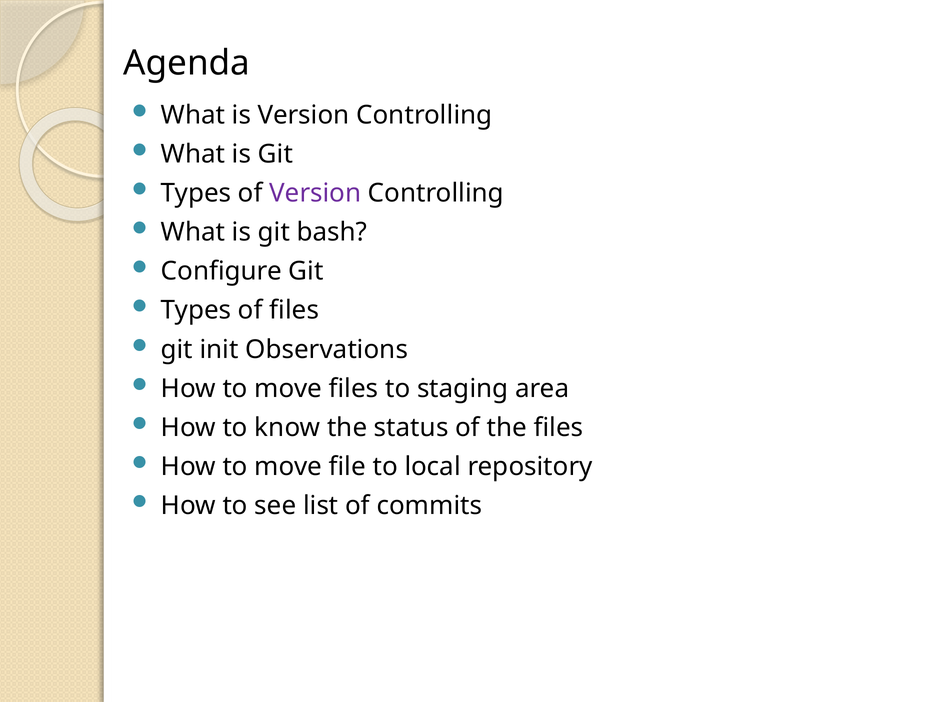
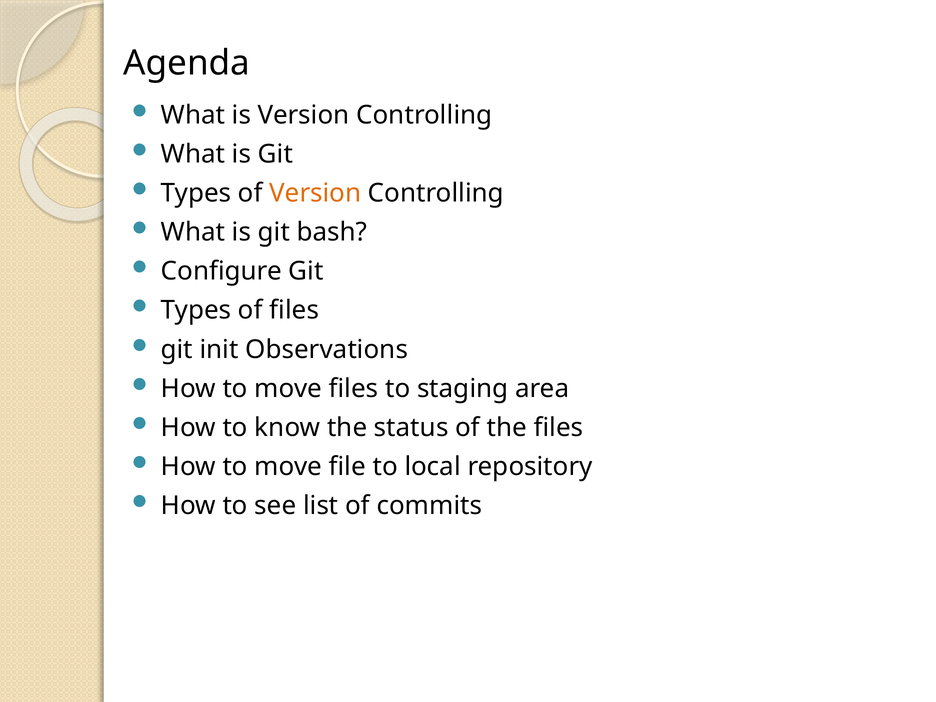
Version colour: purple -> orange (315, 193)
